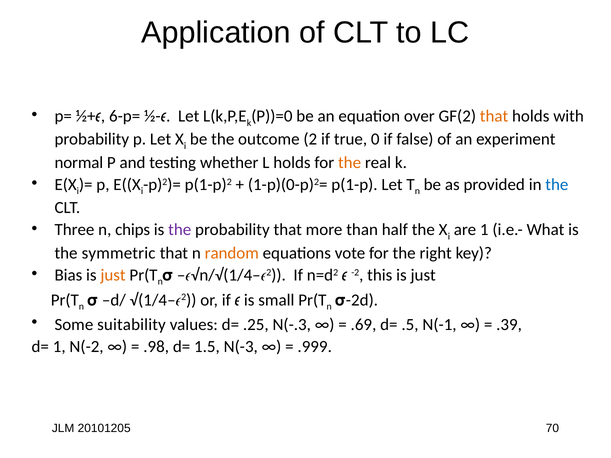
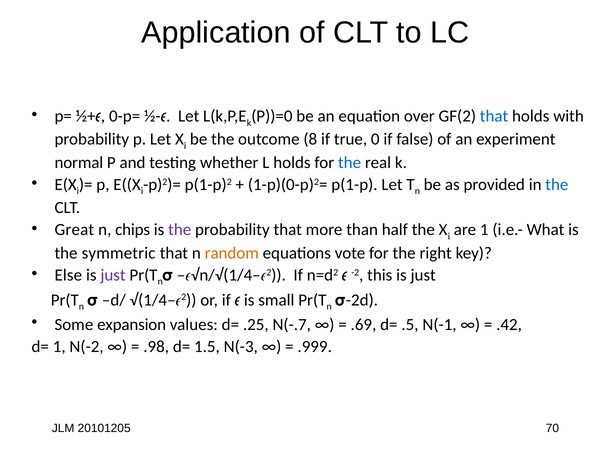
6-p=: 6-p= -> 0-p= (125, 116)
that colour: orange -> blue (494, 116)
2: 2 -> 8 (310, 139)
the colour: orange -> blue (350, 163)
Three: Three -> Great (74, 230)
Bias: Bias -> Else (68, 275)
just colour: orange -> purple (113, 275)
suitability: suitability -> expansion (132, 325)
N(-.3: N(-.3 -> N(-.7 (292, 325)
.39: .39 -> .42 (509, 325)
